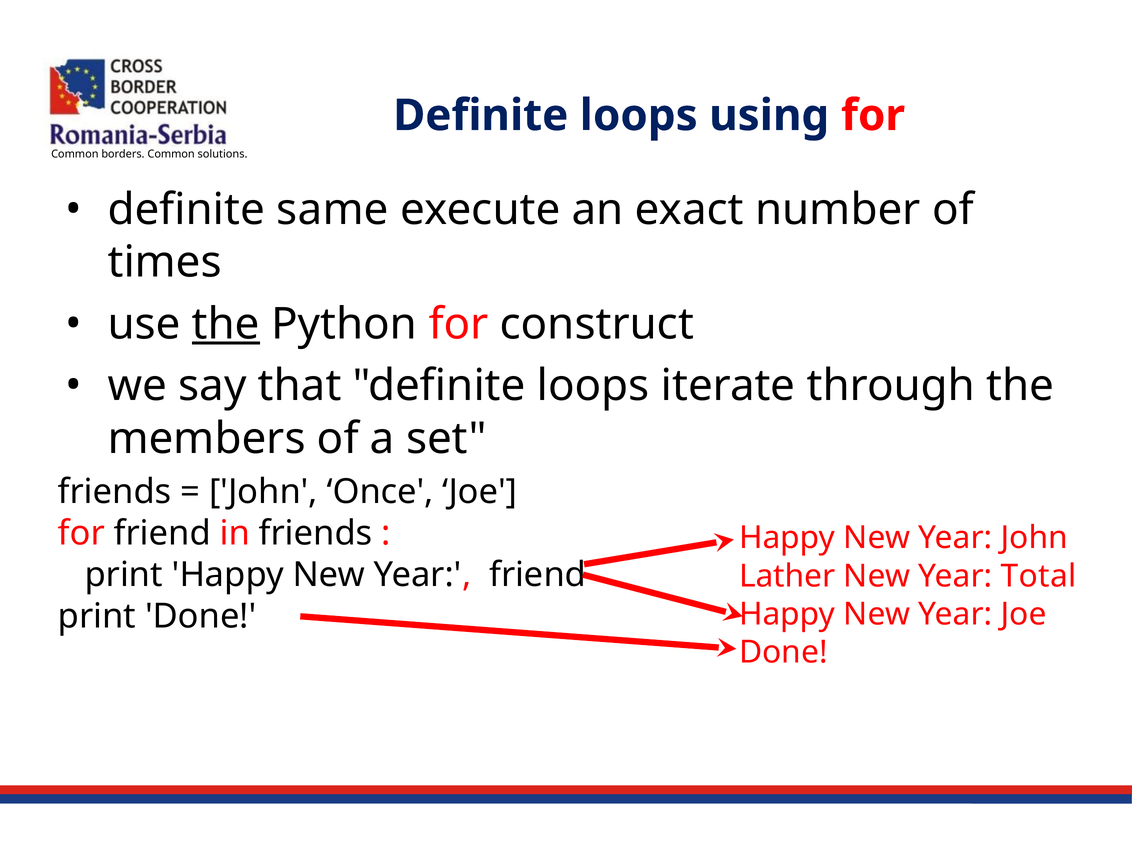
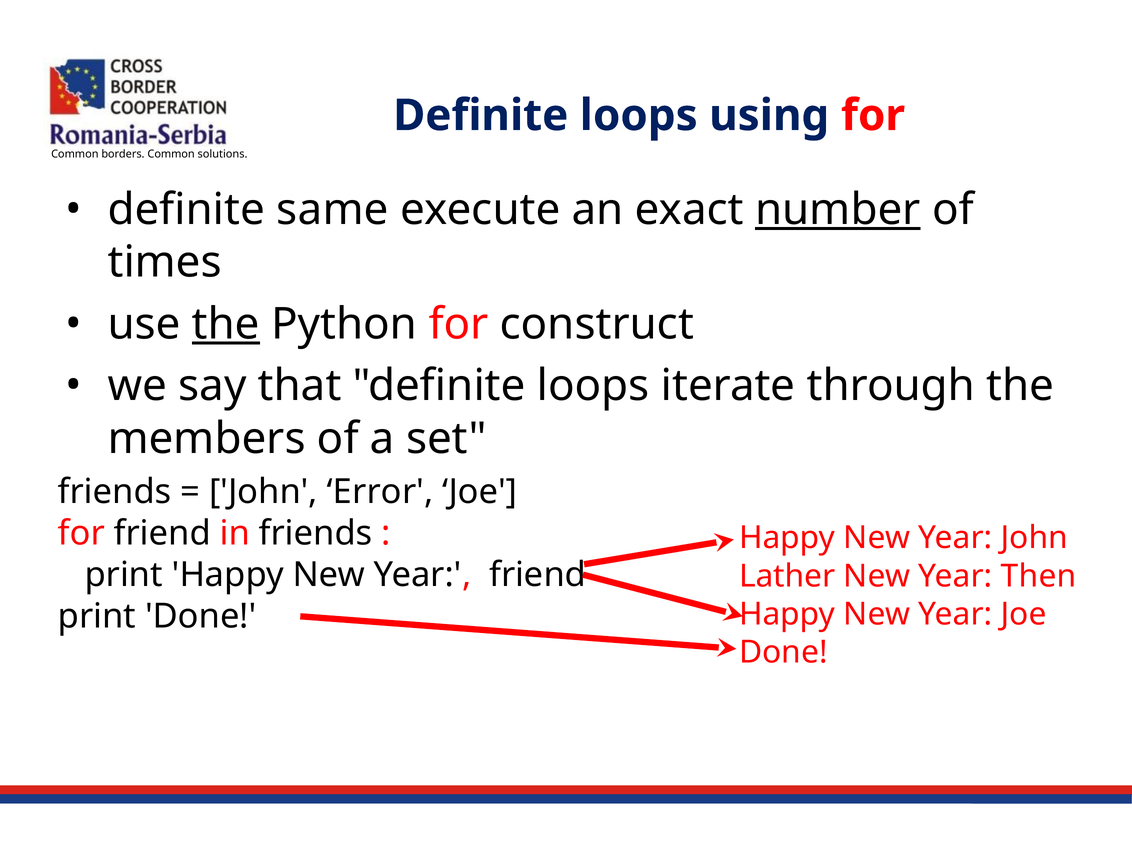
number underline: none -> present (838, 210)
Once: Once -> Error (380, 492)
Total: Total -> Then (1039, 576)
